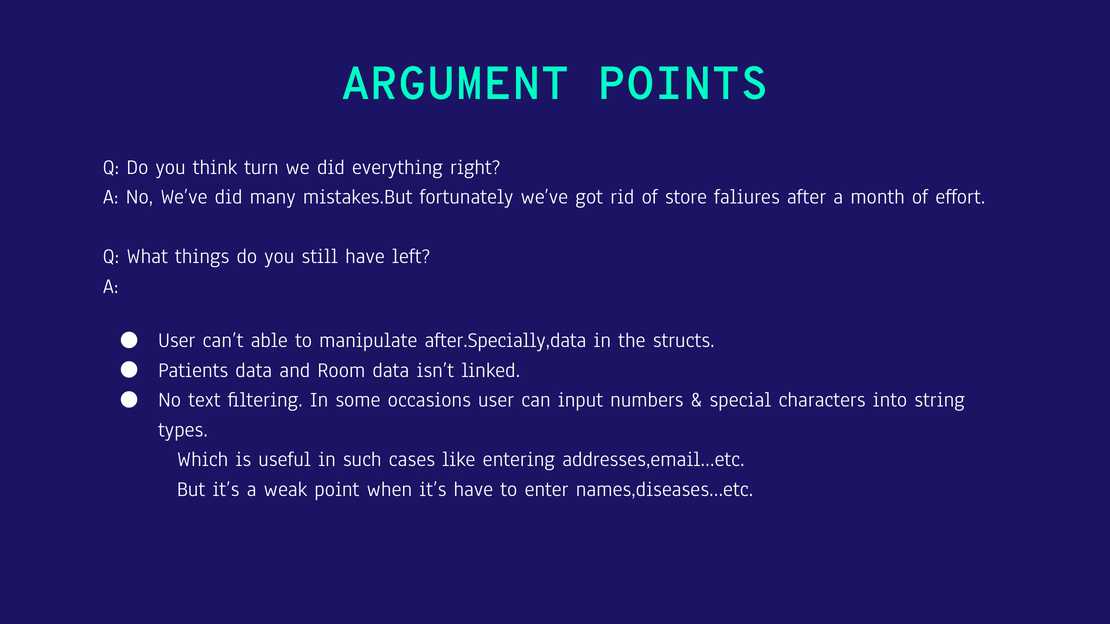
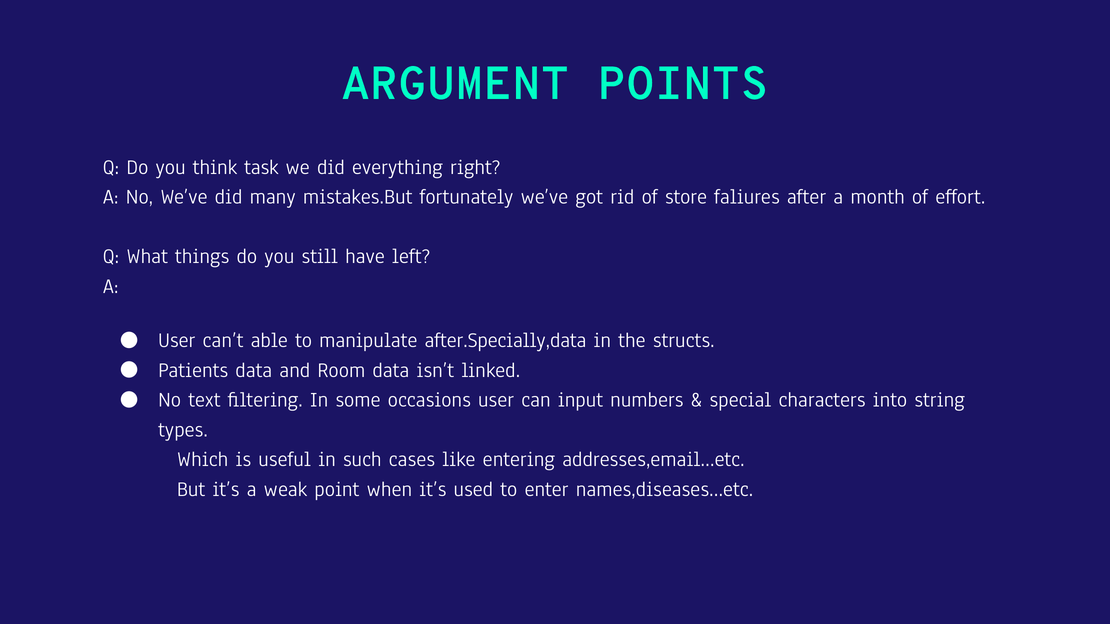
turn: turn -> task (261, 167)
it’s have: have -> used (473, 489)
